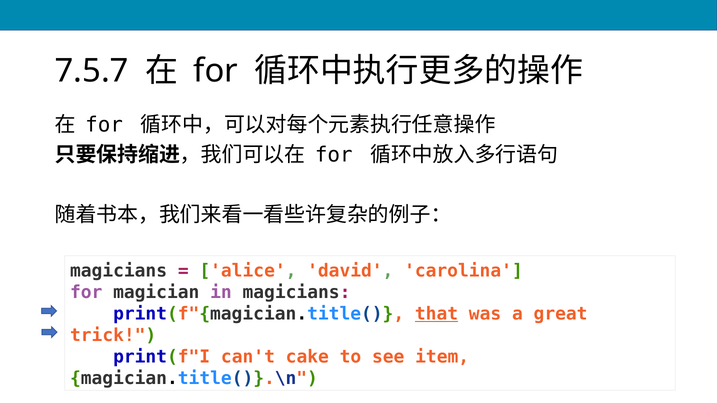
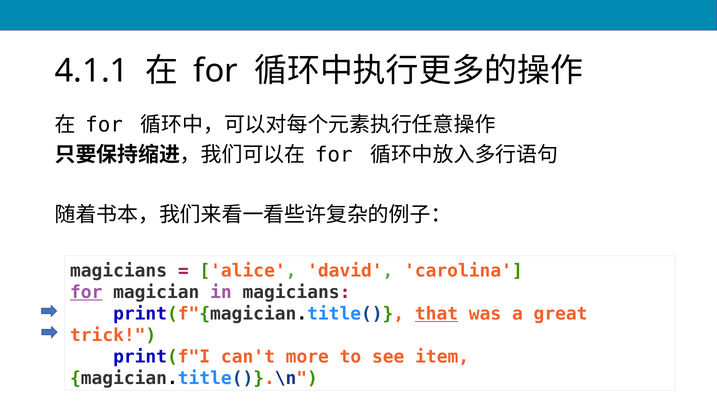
7.5.7: 7.5.7 -> 4.1.1 (92, 71)
for underline: none -> present (86, 292)
cake: cake -> more (307, 357)
